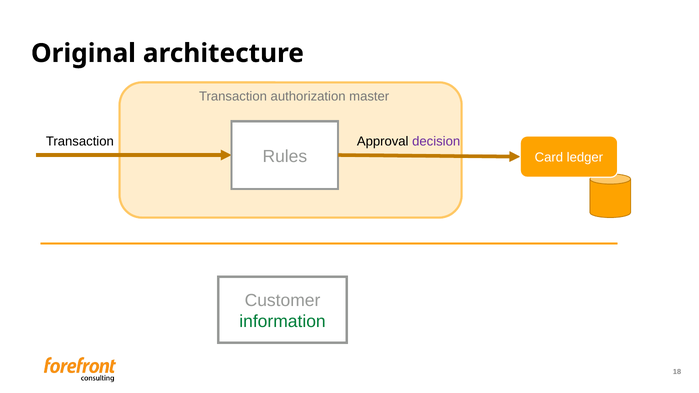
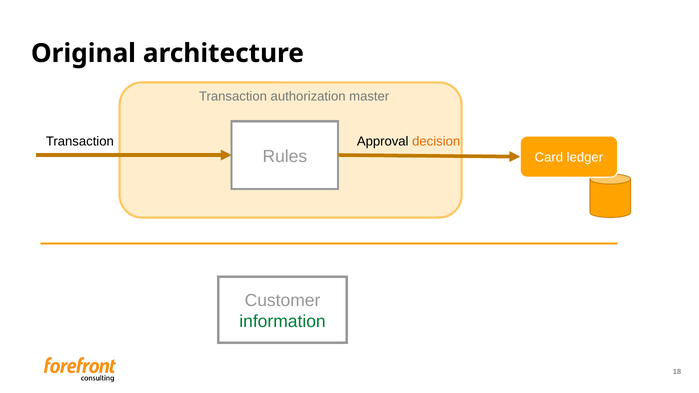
decision colour: purple -> orange (436, 141)
